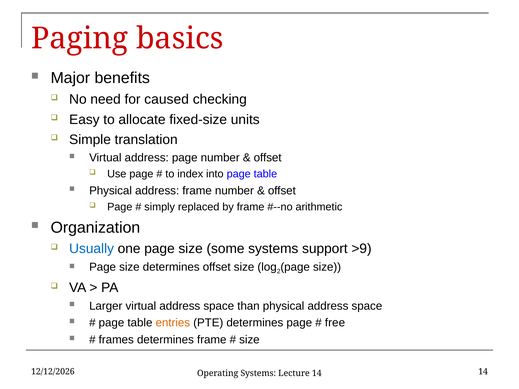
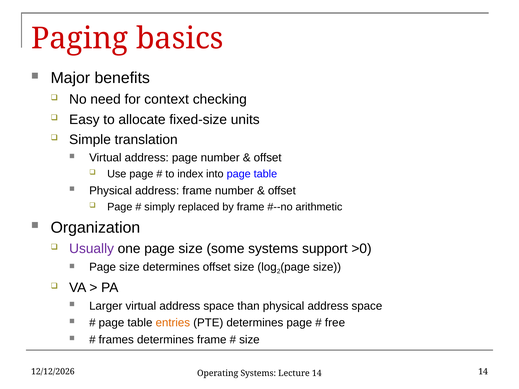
caused: caused -> context (167, 99)
Usually colour: blue -> purple (92, 249)
>9: >9 -> >0 (362, 249)
